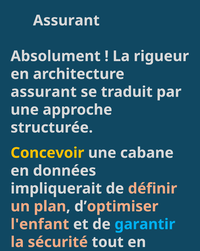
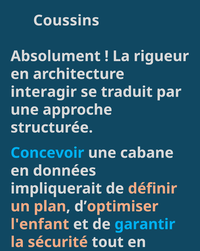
Assurant: Assurant -> Coussins (66, 21)
assurant: assurant -> interagir (44, 92)
Concevoir colour: yellow -> light blue (47, 153)
